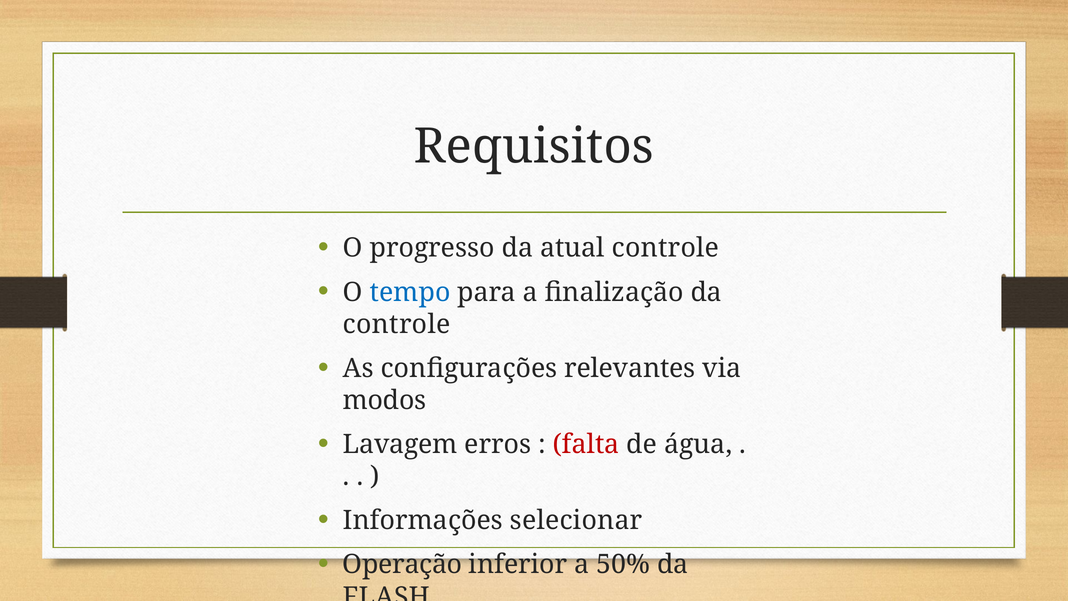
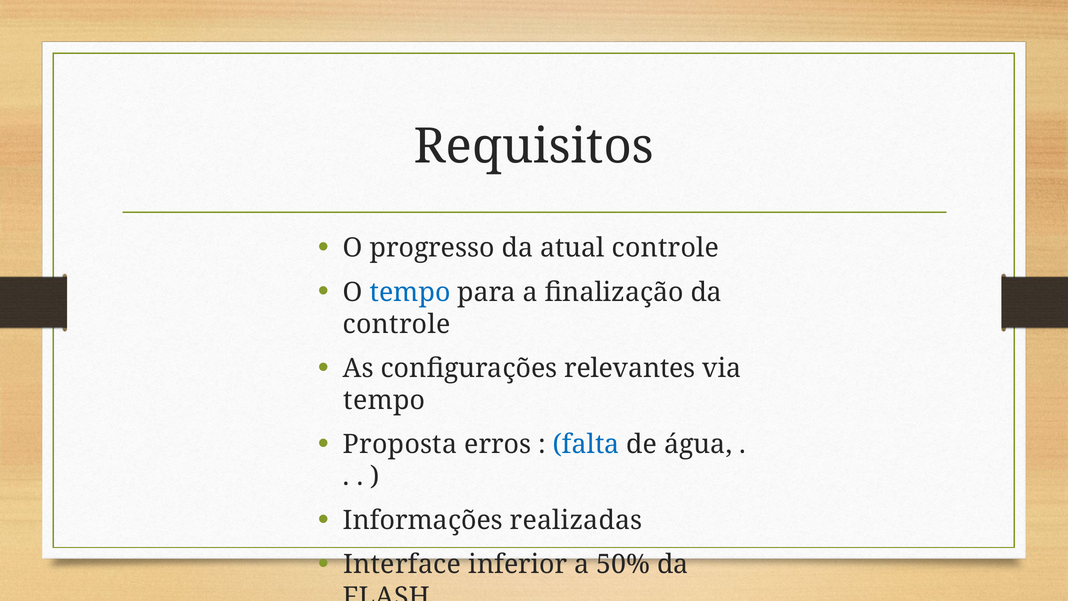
modos: modos -> tempo (384, 400)
Lavagem: Lavagem -> Proposta (400, 444)
falta colour: red -> blue (586, 444)
selecionar: selecionar -> realizadas (576, 520)
Operação: Operação -> Interface (402, 564)
